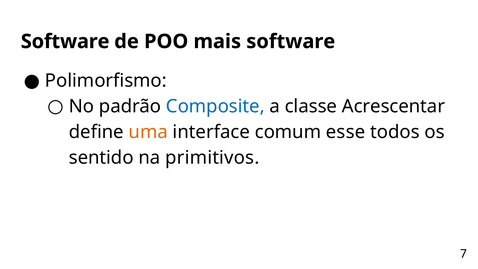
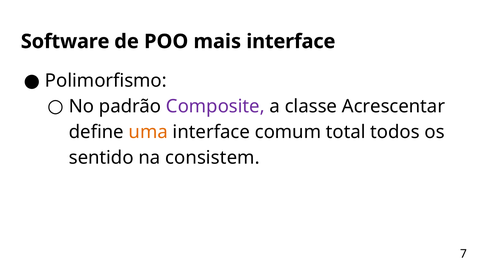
mais software: software -> interface (291, 41)
Composite colour: blue -> purple (215, 106)
esse: esse -> total (346, 132)
primitivos: primitivos -> consistem (212, 158)
